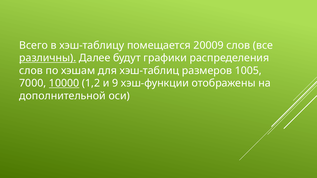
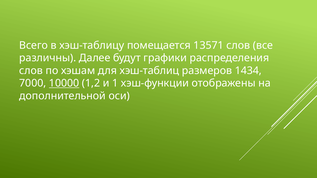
20009: 20009 -> 13571 (209, 45)
различны underline: present -> none (48, 58)
1005: 1005 -> 1434 (248, 71)
9: 9 -> 1 (115, 83)
